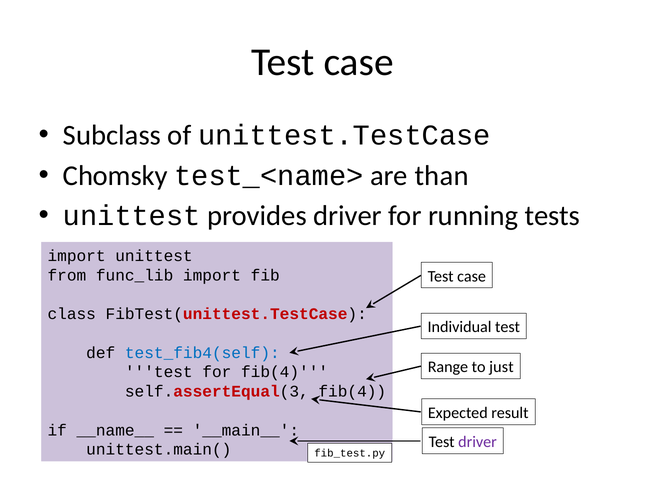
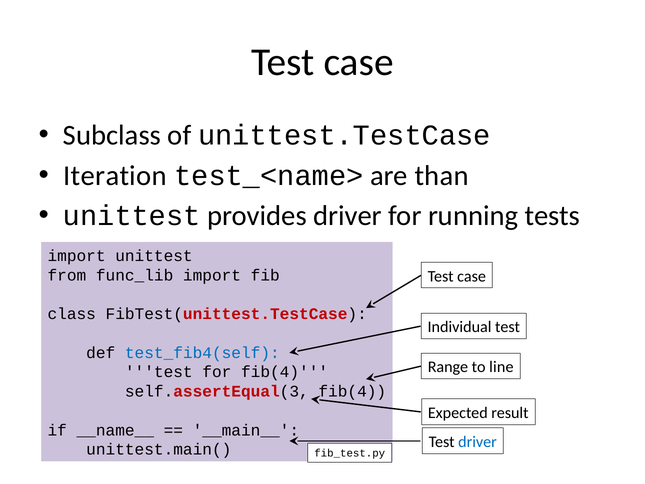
Chomsky: Chomsky -> Iteration (115, 175)
just: just -> line (501, 367)
driver colour: purple -> blue (477, 442)
